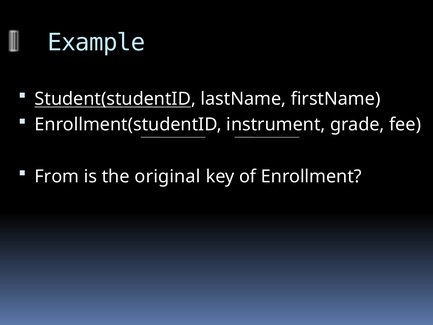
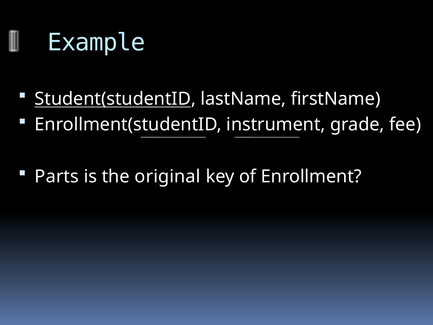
From: From -> Parts (57, 176)
